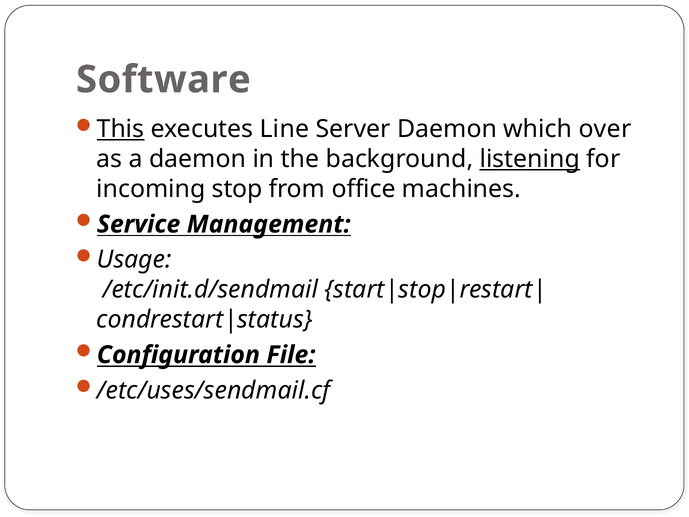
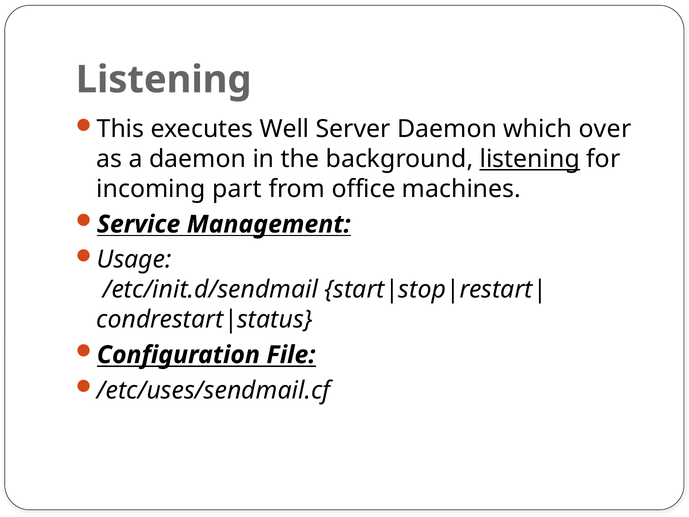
Software: Software -> Listening (164, 80)
This underline: present -> none (121, 129)
Line: Line -> Well (285, 129)
stop: stop -> part (237, 189)
